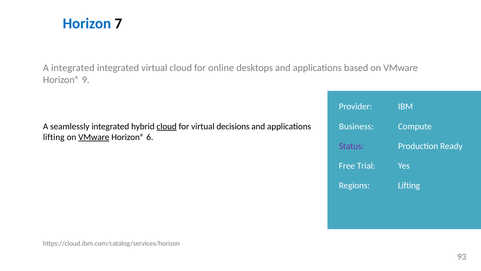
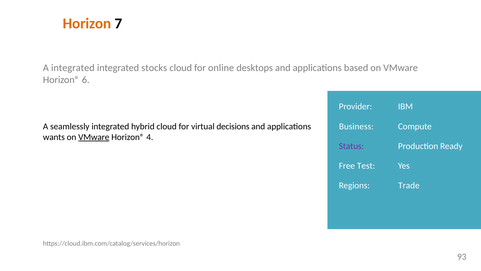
Horizon colour: blue -> orange (87, 24)
integrated virtual: virtual -> stocks (154, 68)
9: 9 -> 6 (86, 80)
cloud underline: present -> none (167, 126)
lifting: lifting -> wants (54, 137)
6: 6 -> 4 (150, 137)
Trial: Trial -> Test (366, 166)
Regions Lifting: Lifting -> Trade (409, 185)
